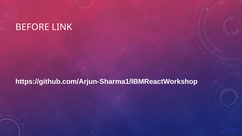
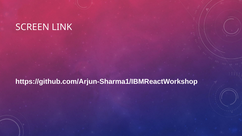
BEFORE: BEFORE -> SCREEN (32, 27)
